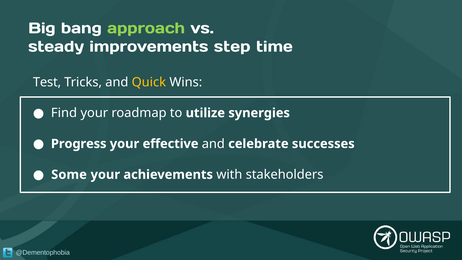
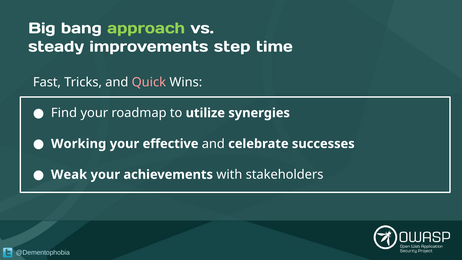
Test: Test -> Fast (47, 82)
Quick colour: yellow -> pink (149, 82)
Progress: Progress -> Working (79, 144)
Some: Some -> Weak (69, 175)
